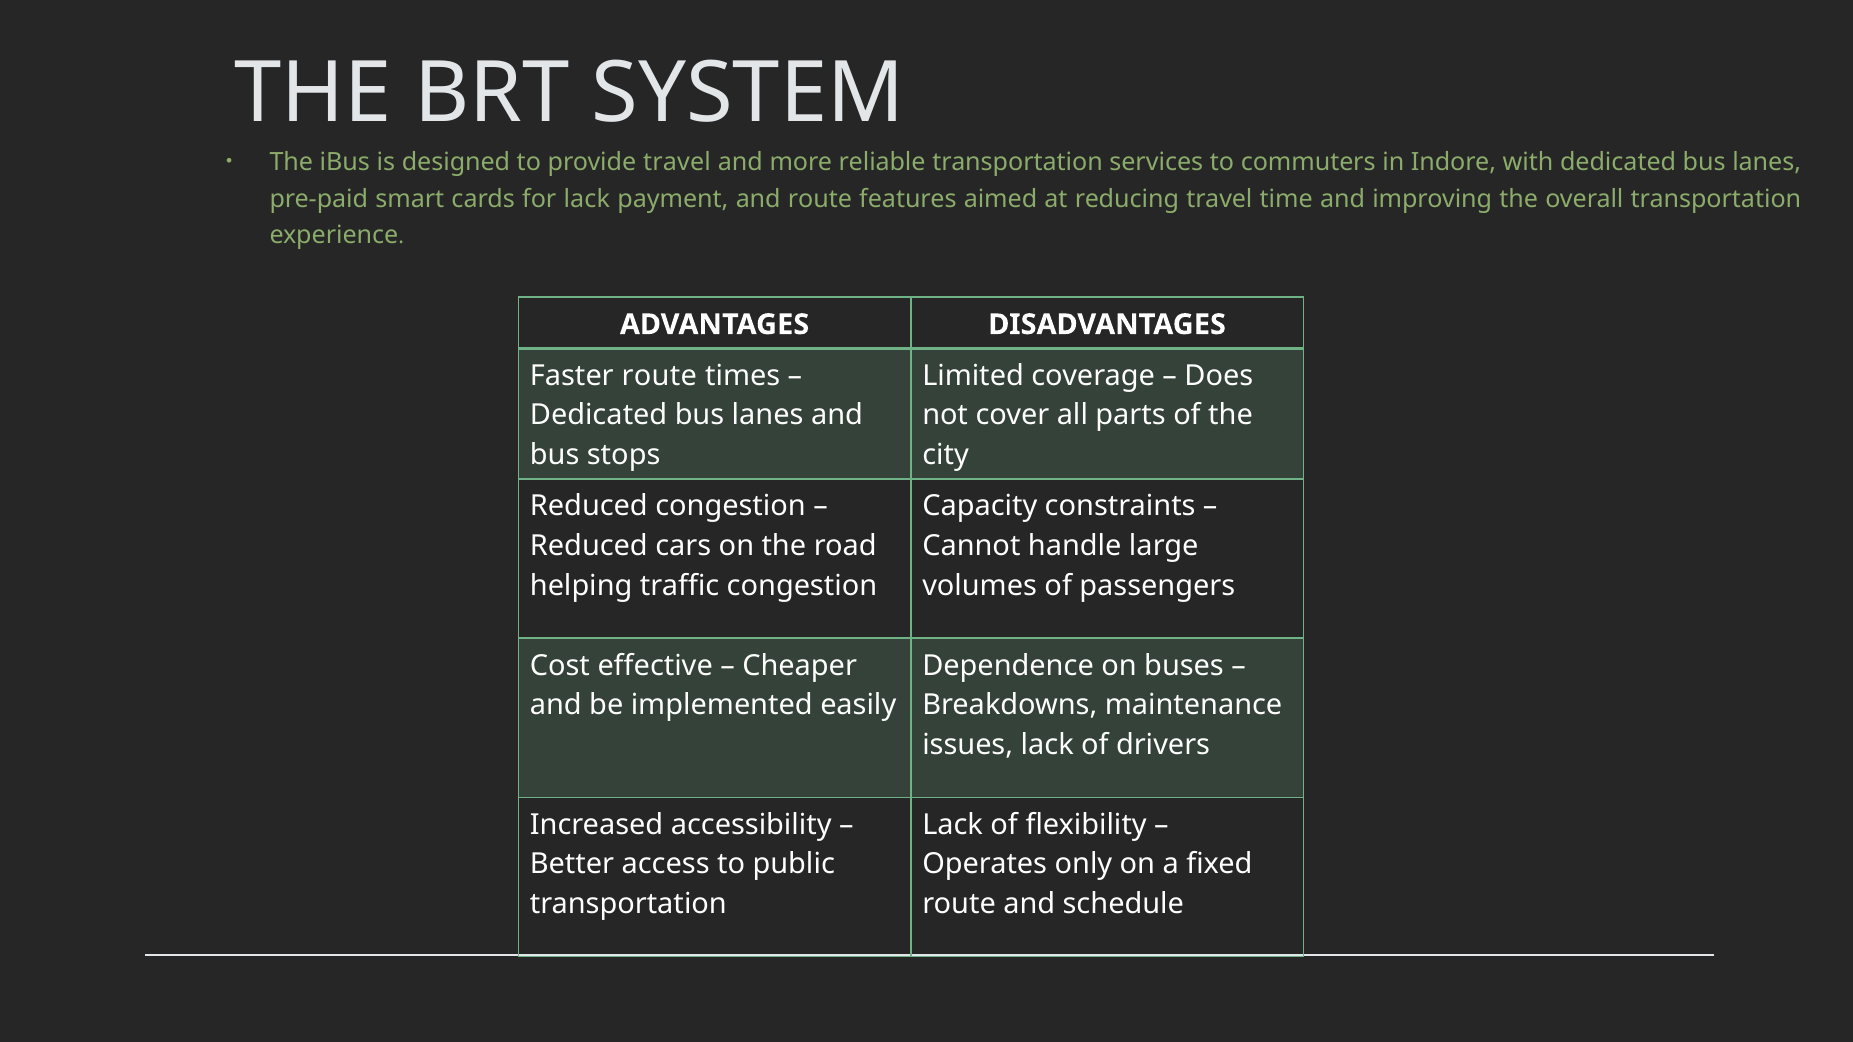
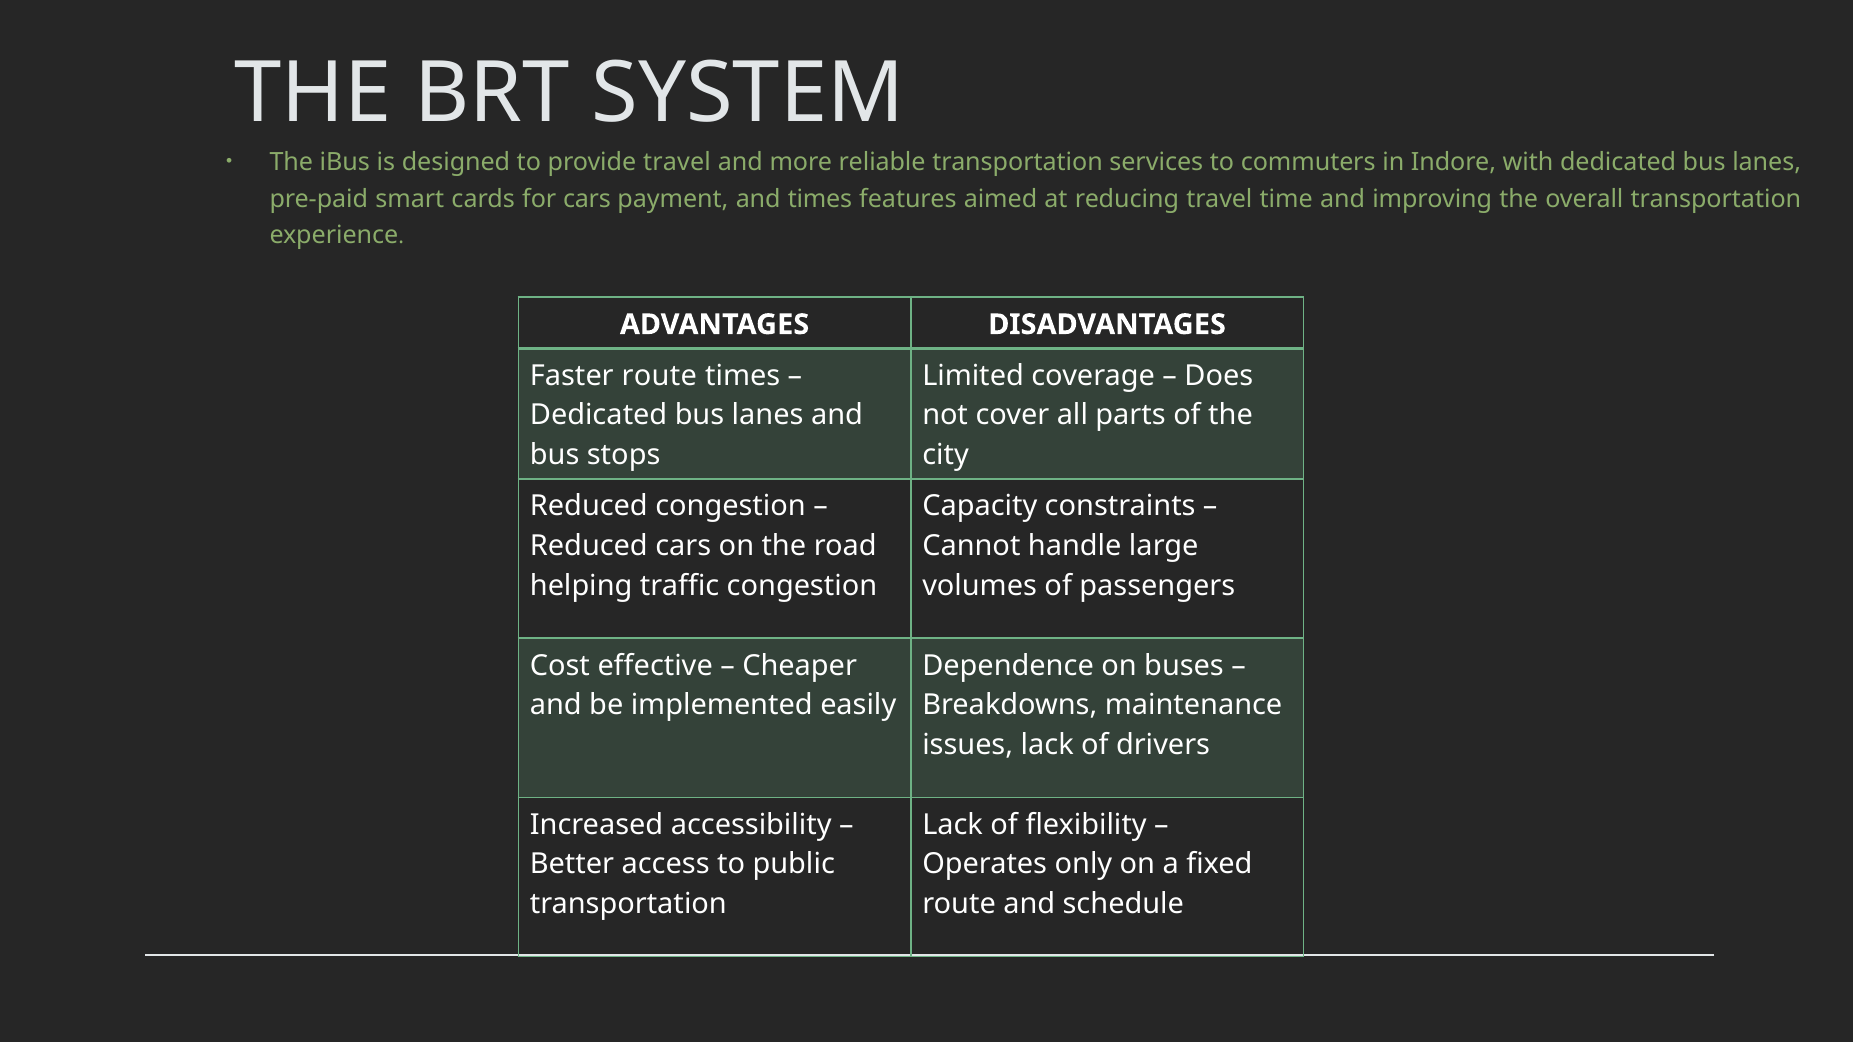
for lack: lack -> cars (587, 199)
and route: route -> times (820, 199)
